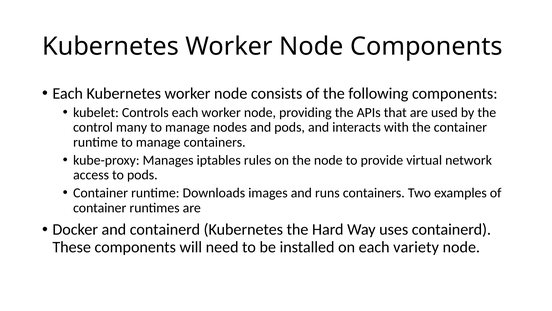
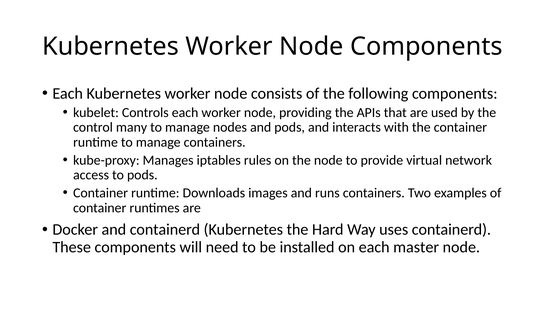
variety: variety -> master (416, 247)
